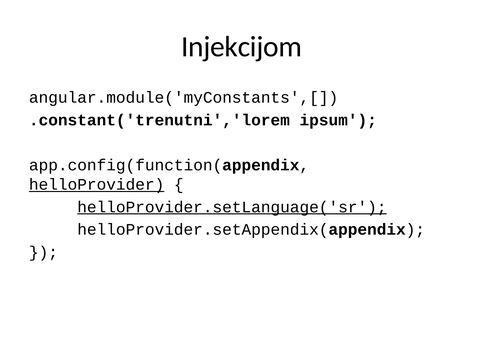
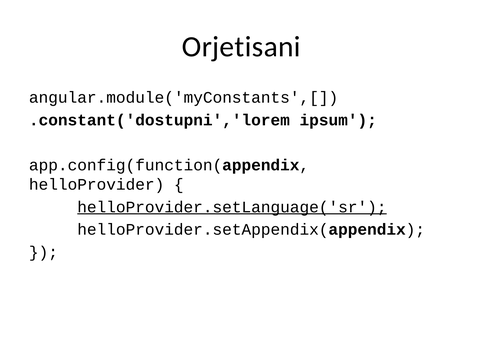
Injekcijom: Injekcijom -> Orjetisani (241, 47)
.constant('trenutni','lorem: .constant('trenutni','lorem -> .constant('dostupni','lorem (159, 120)
helloProvider underline: present -> none (97, 185)
